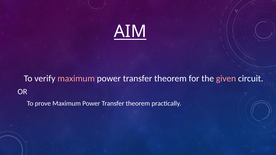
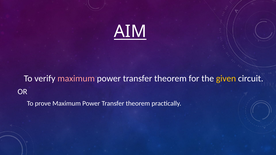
given colour: pink -> yellow (226, 79)
